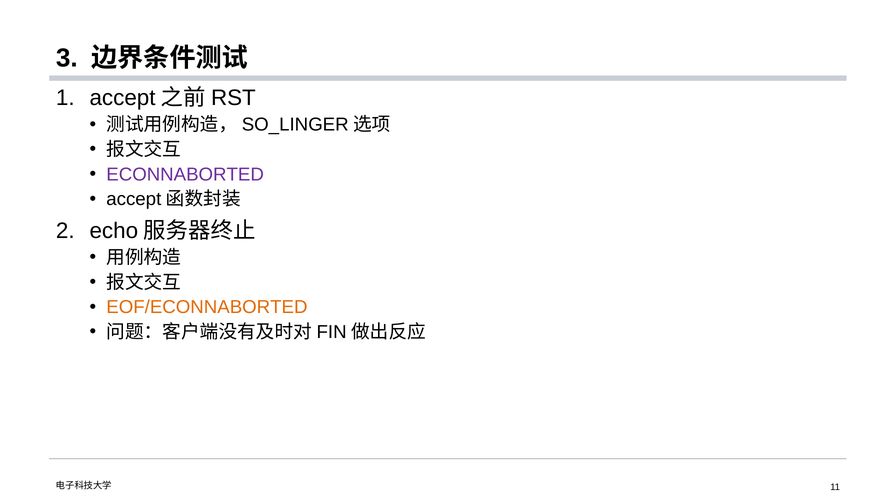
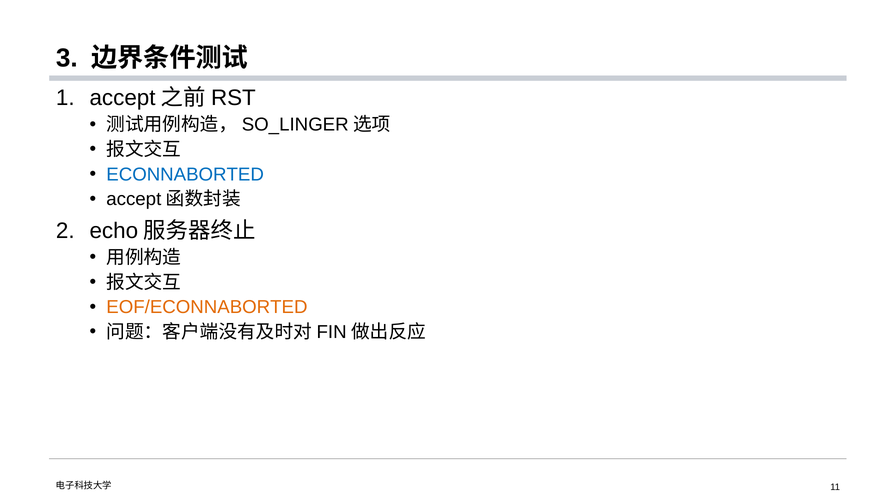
ECONNABORTED colour: purple -> blue (185, 174)
